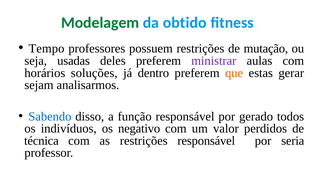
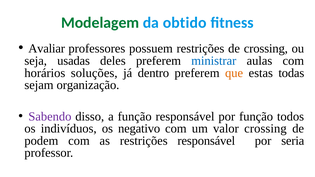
Tempo: Tempo -> Avaliar (47, 49)
de mutação: mutação -> crossing (266, 49)
ministrar colour: purple -> blue (214, 61)
gerar: gerar -> todas (291, 73)
analisarmos: analisarmos -> organização (88, 85)
Sabendo colour: blue -> purple (50, 117)
por gerado: gerado -> função (256, 117)
valor perdidos: perdidos -> crossing (265, 129)
técnica: técnica -> podem (41, 141)
